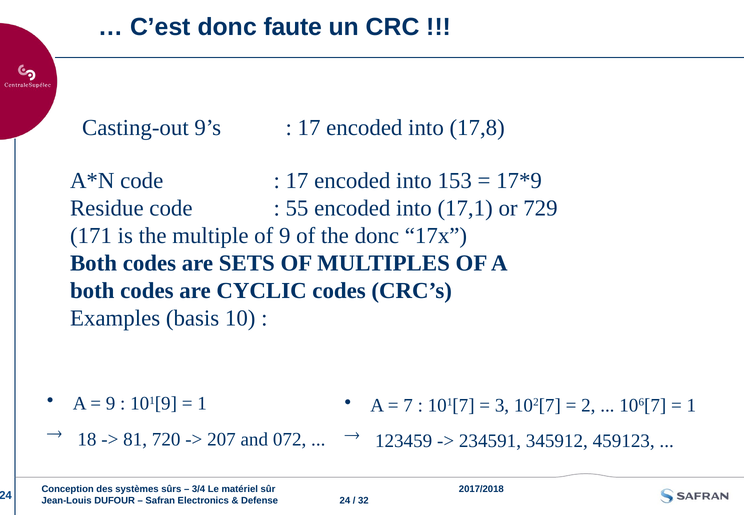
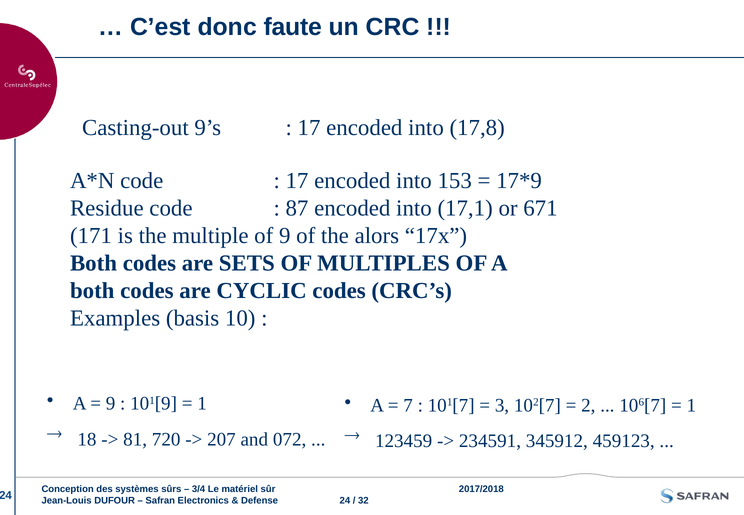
55: 55 -> 87 (297, 208)
729: 729 -> 671 (540, 208)
the donc: donc -> alors (377, 236)
